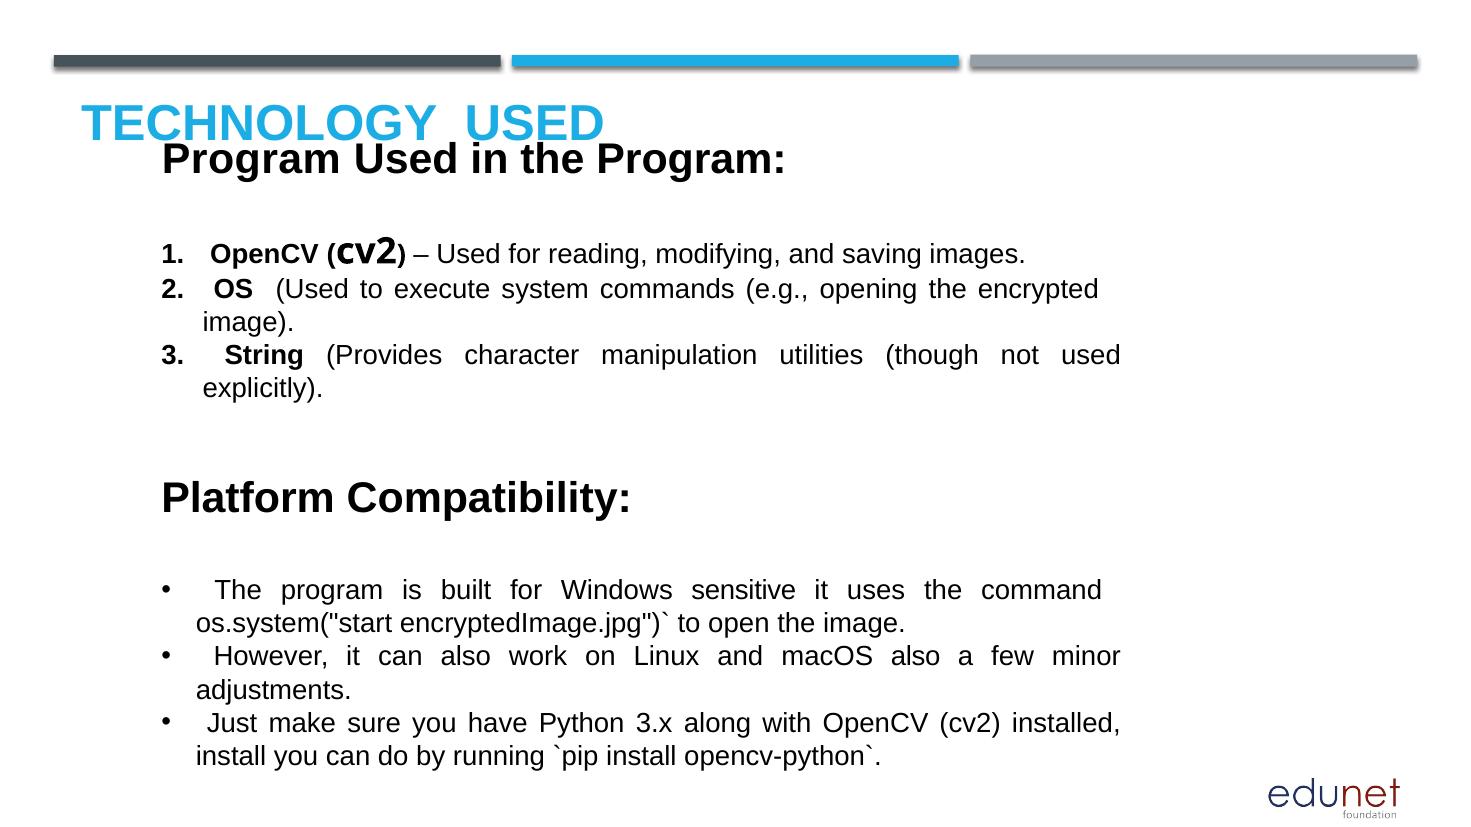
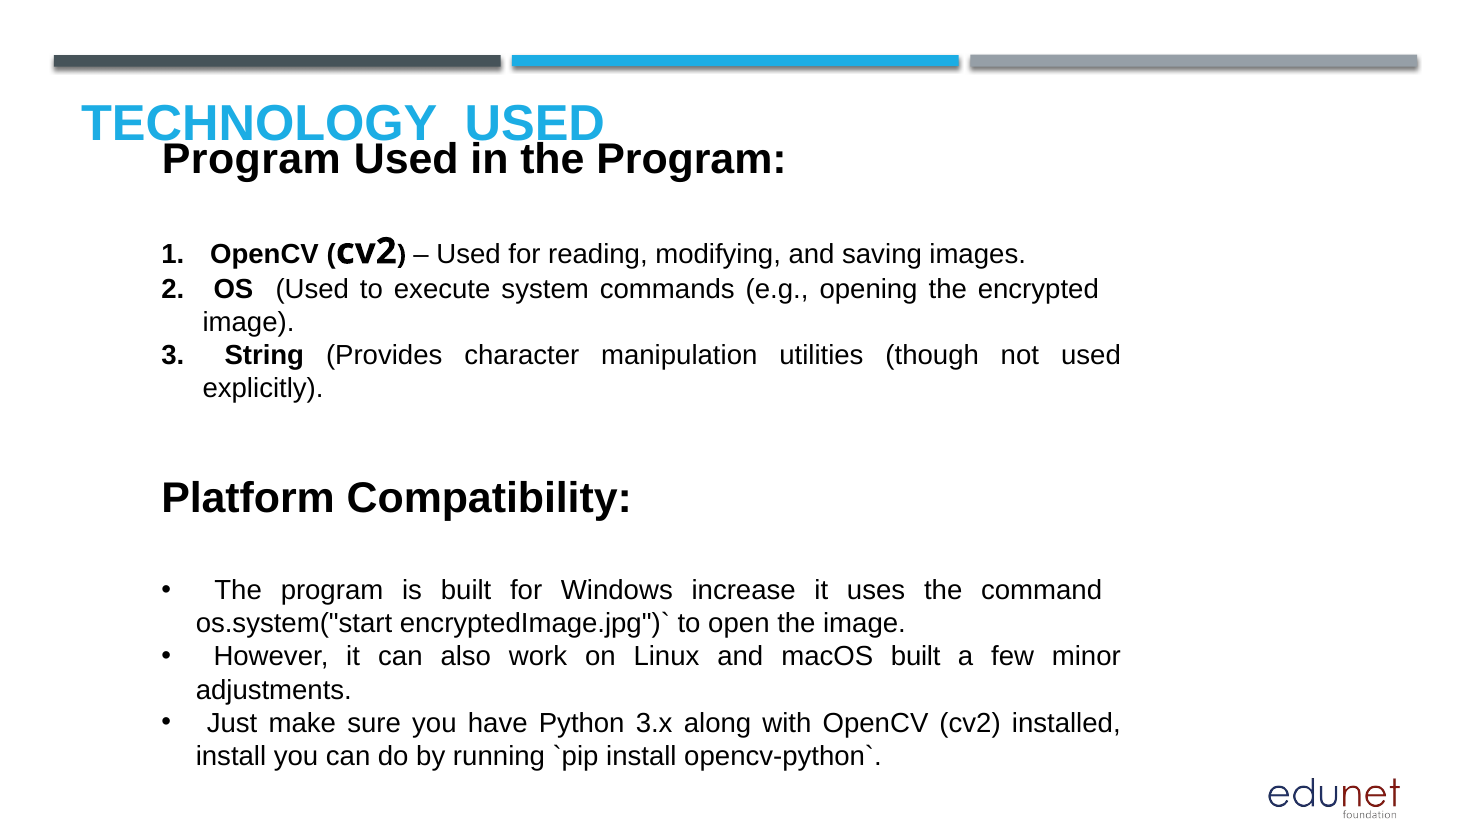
sensitive: sensitive -> increase (744, 591)
macOS also: also -> built (916, 657)
